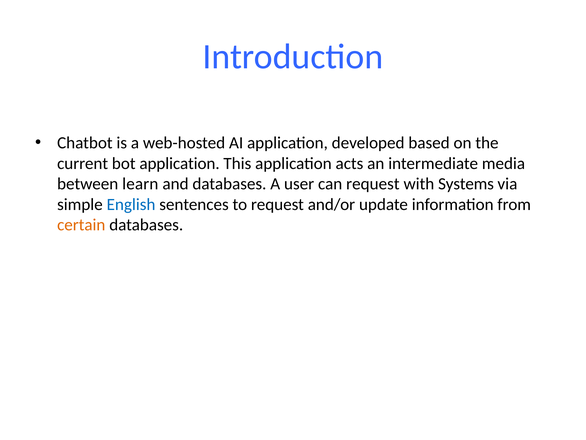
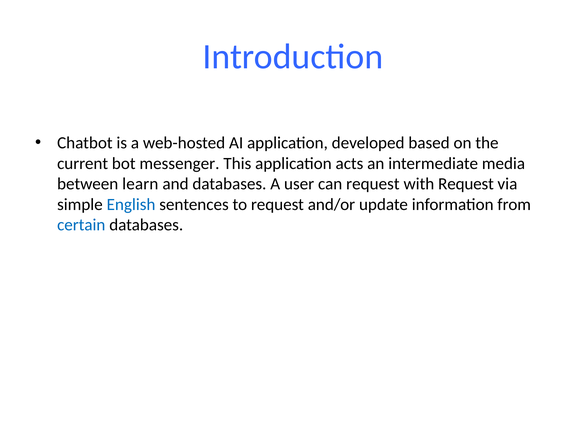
bot application: application -> messenger (179, 163)
with Systems: Systems -> Request (466, 184)
certain colour: orange -> blue (81, 225)
